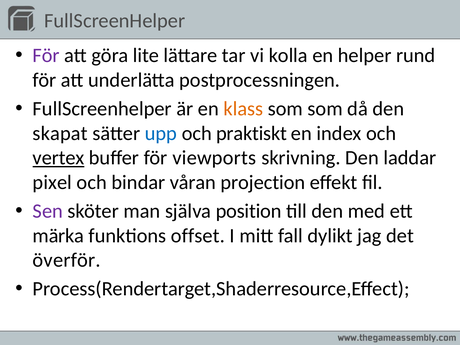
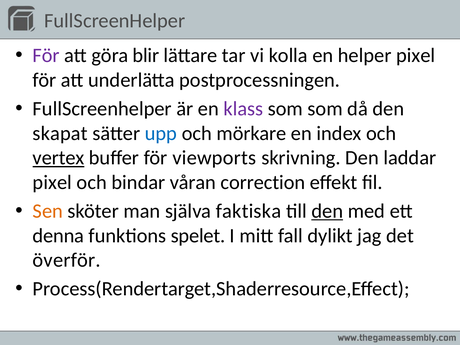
lite: lite -> blir (146, 56)
helper rund: rund -> pixel (416, 56)
klass colour: orange -> purple (243, 109)
praktiskt: praktiskt -> mörkare (251, 133)
projection: projection -> correction (263, 182)
Sen colour: purple -> orange (48, 211)
position: position -> faktiska (248, 211)
den underline: none -> present (327, 211)
märka: märka -> denna (58, 236)
offset: offset -> spelet (198, 236)
